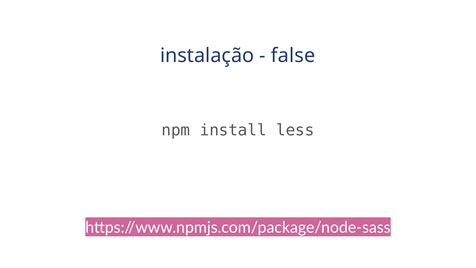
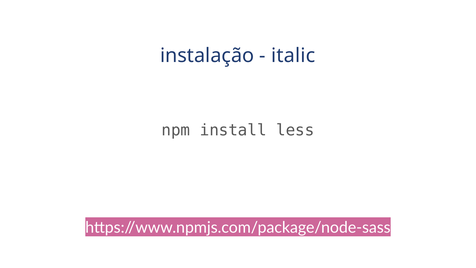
false: false -> italic (293, 55)
